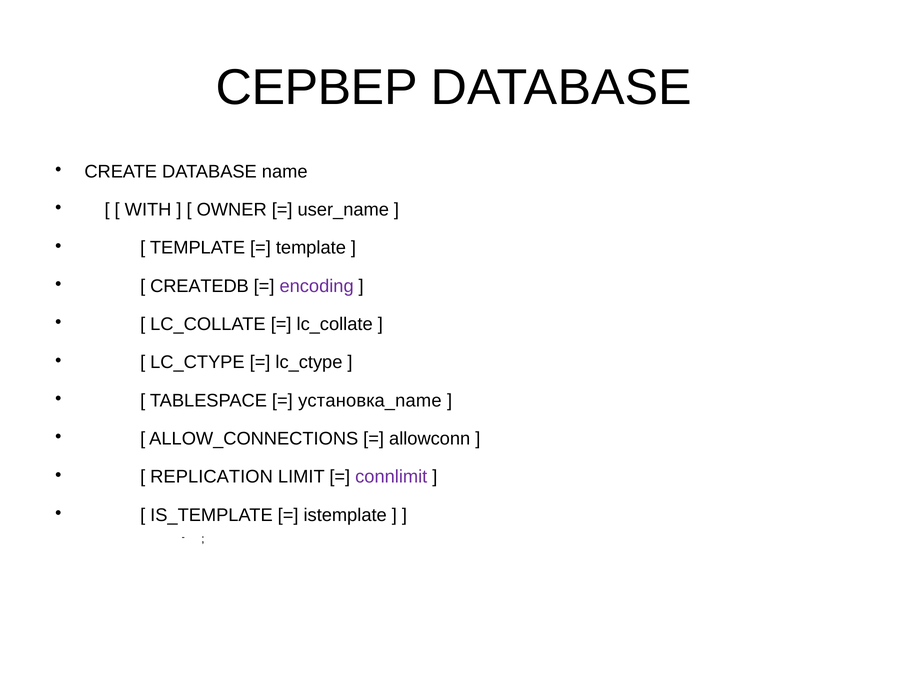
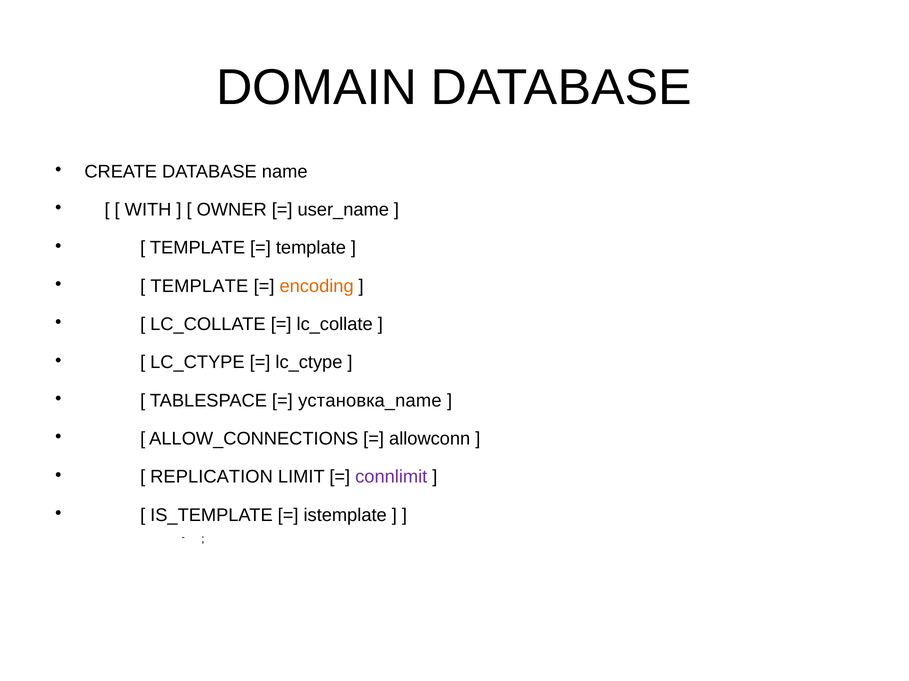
СЕРВЕР: СЕРВЕР -> DOMAIN (317, 88)
CREATEDB: CREATEDB -> TEMPLATE (199, 286)
encoding colour: purple -> orange (317, 286)
